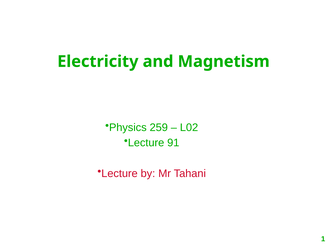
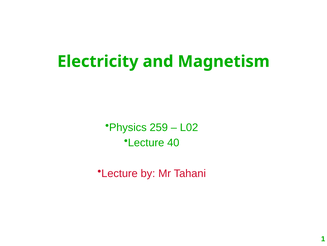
91: 91 -> 40 (173, 142)
